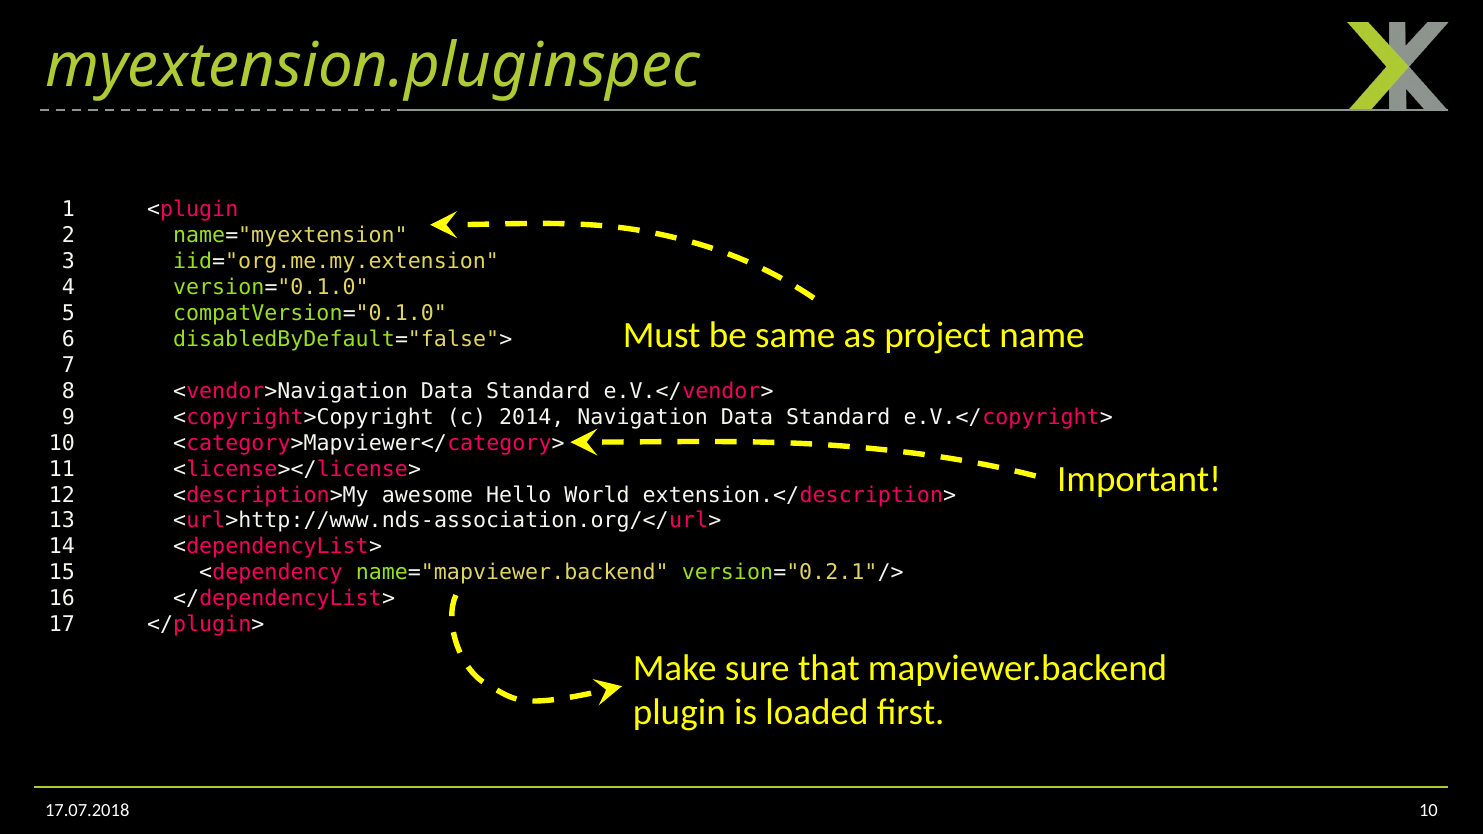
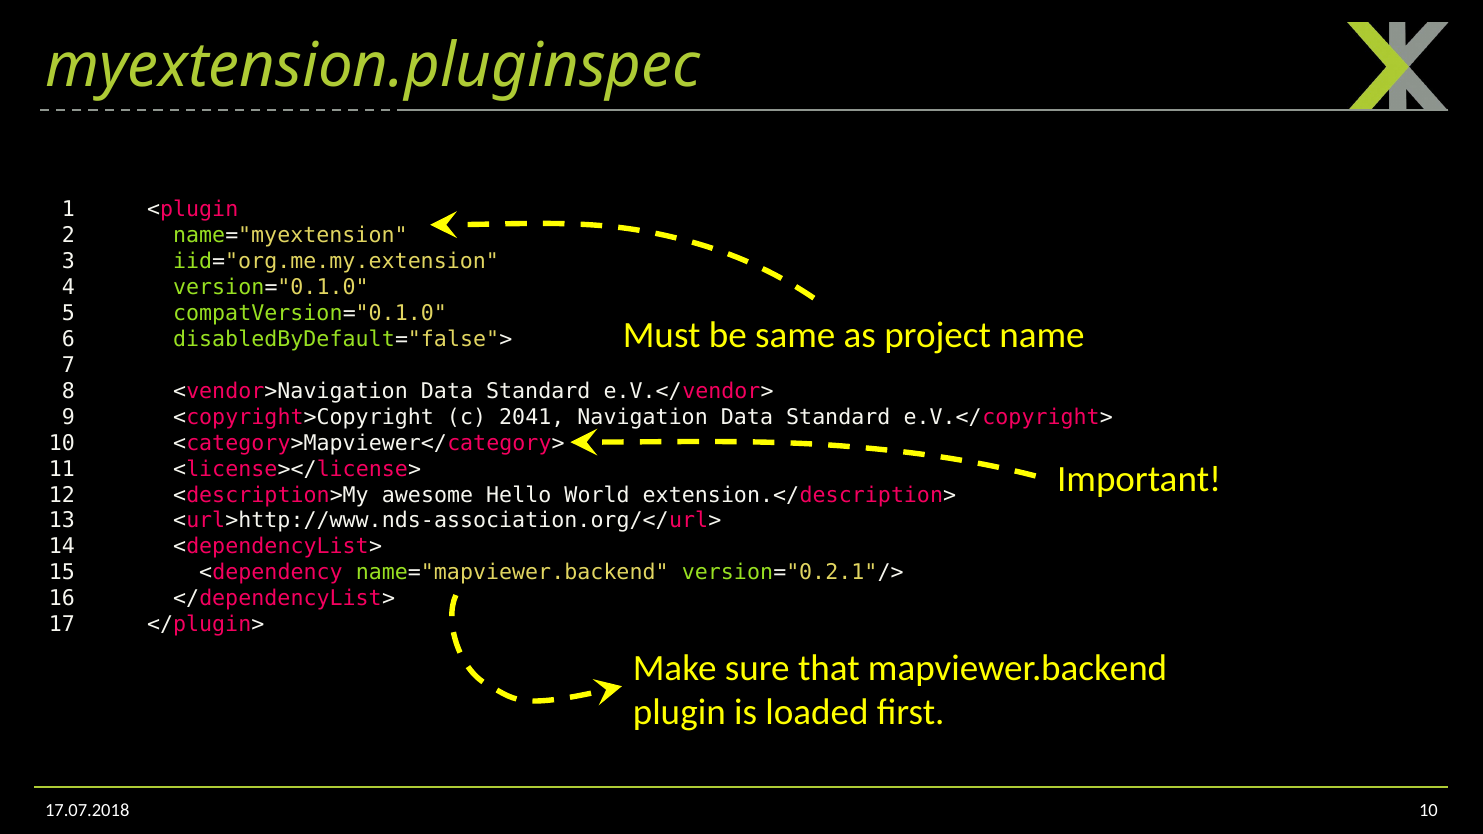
2014: 2014 -> 2041 (532, 417)
